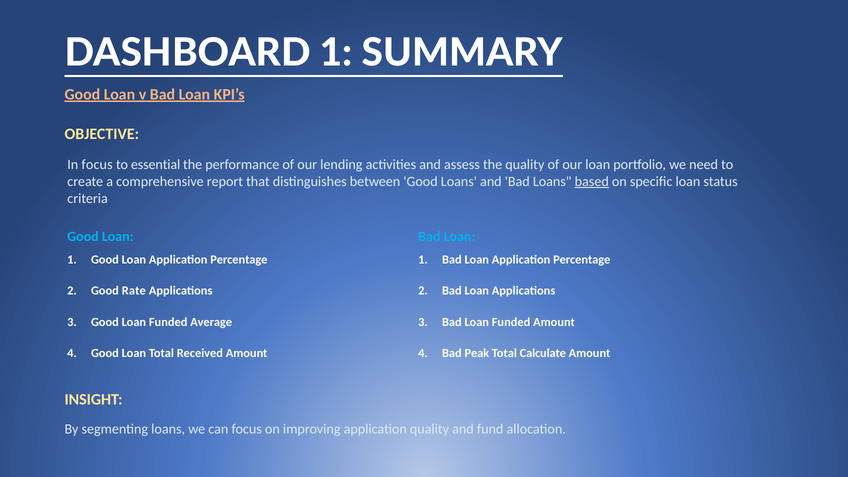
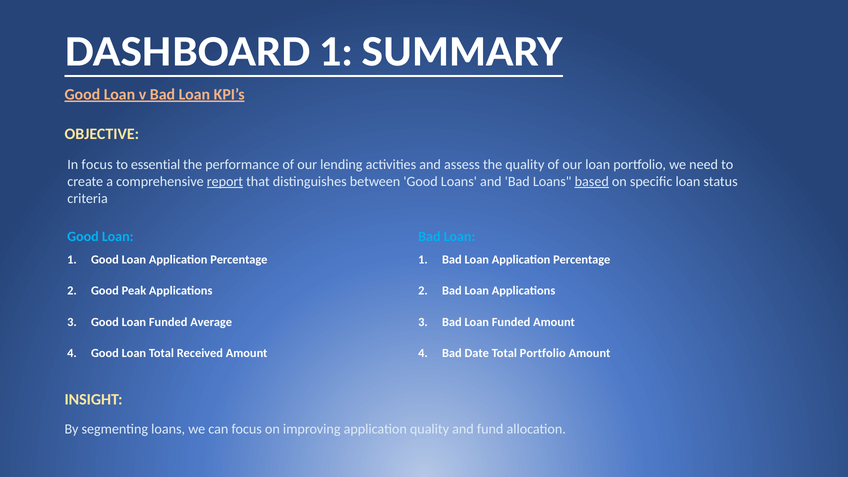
report underline: none -> present (225, 181)
Rate: Rate -> Peak (134, 291)
Peak: Peak -> Date (477, 353)
Total Calculate: Calculate -> Portfolio (543, 353)
